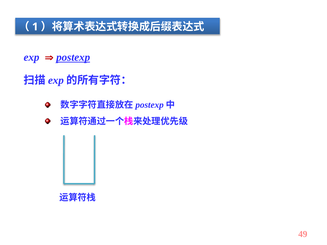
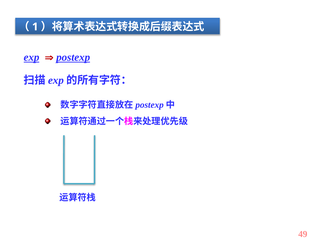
exp underline: none -> present (32, 57)
